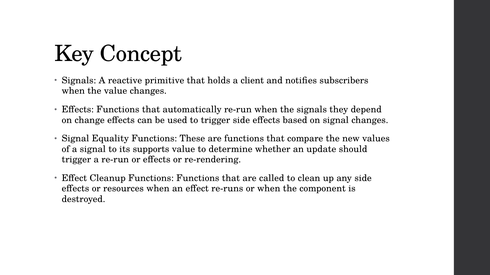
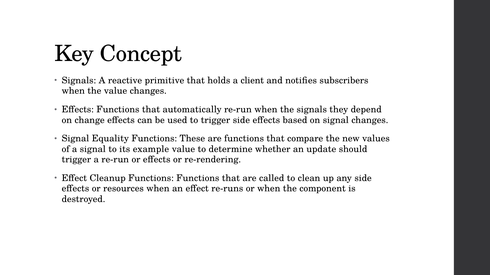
supports: supports -> example (151, 149)
